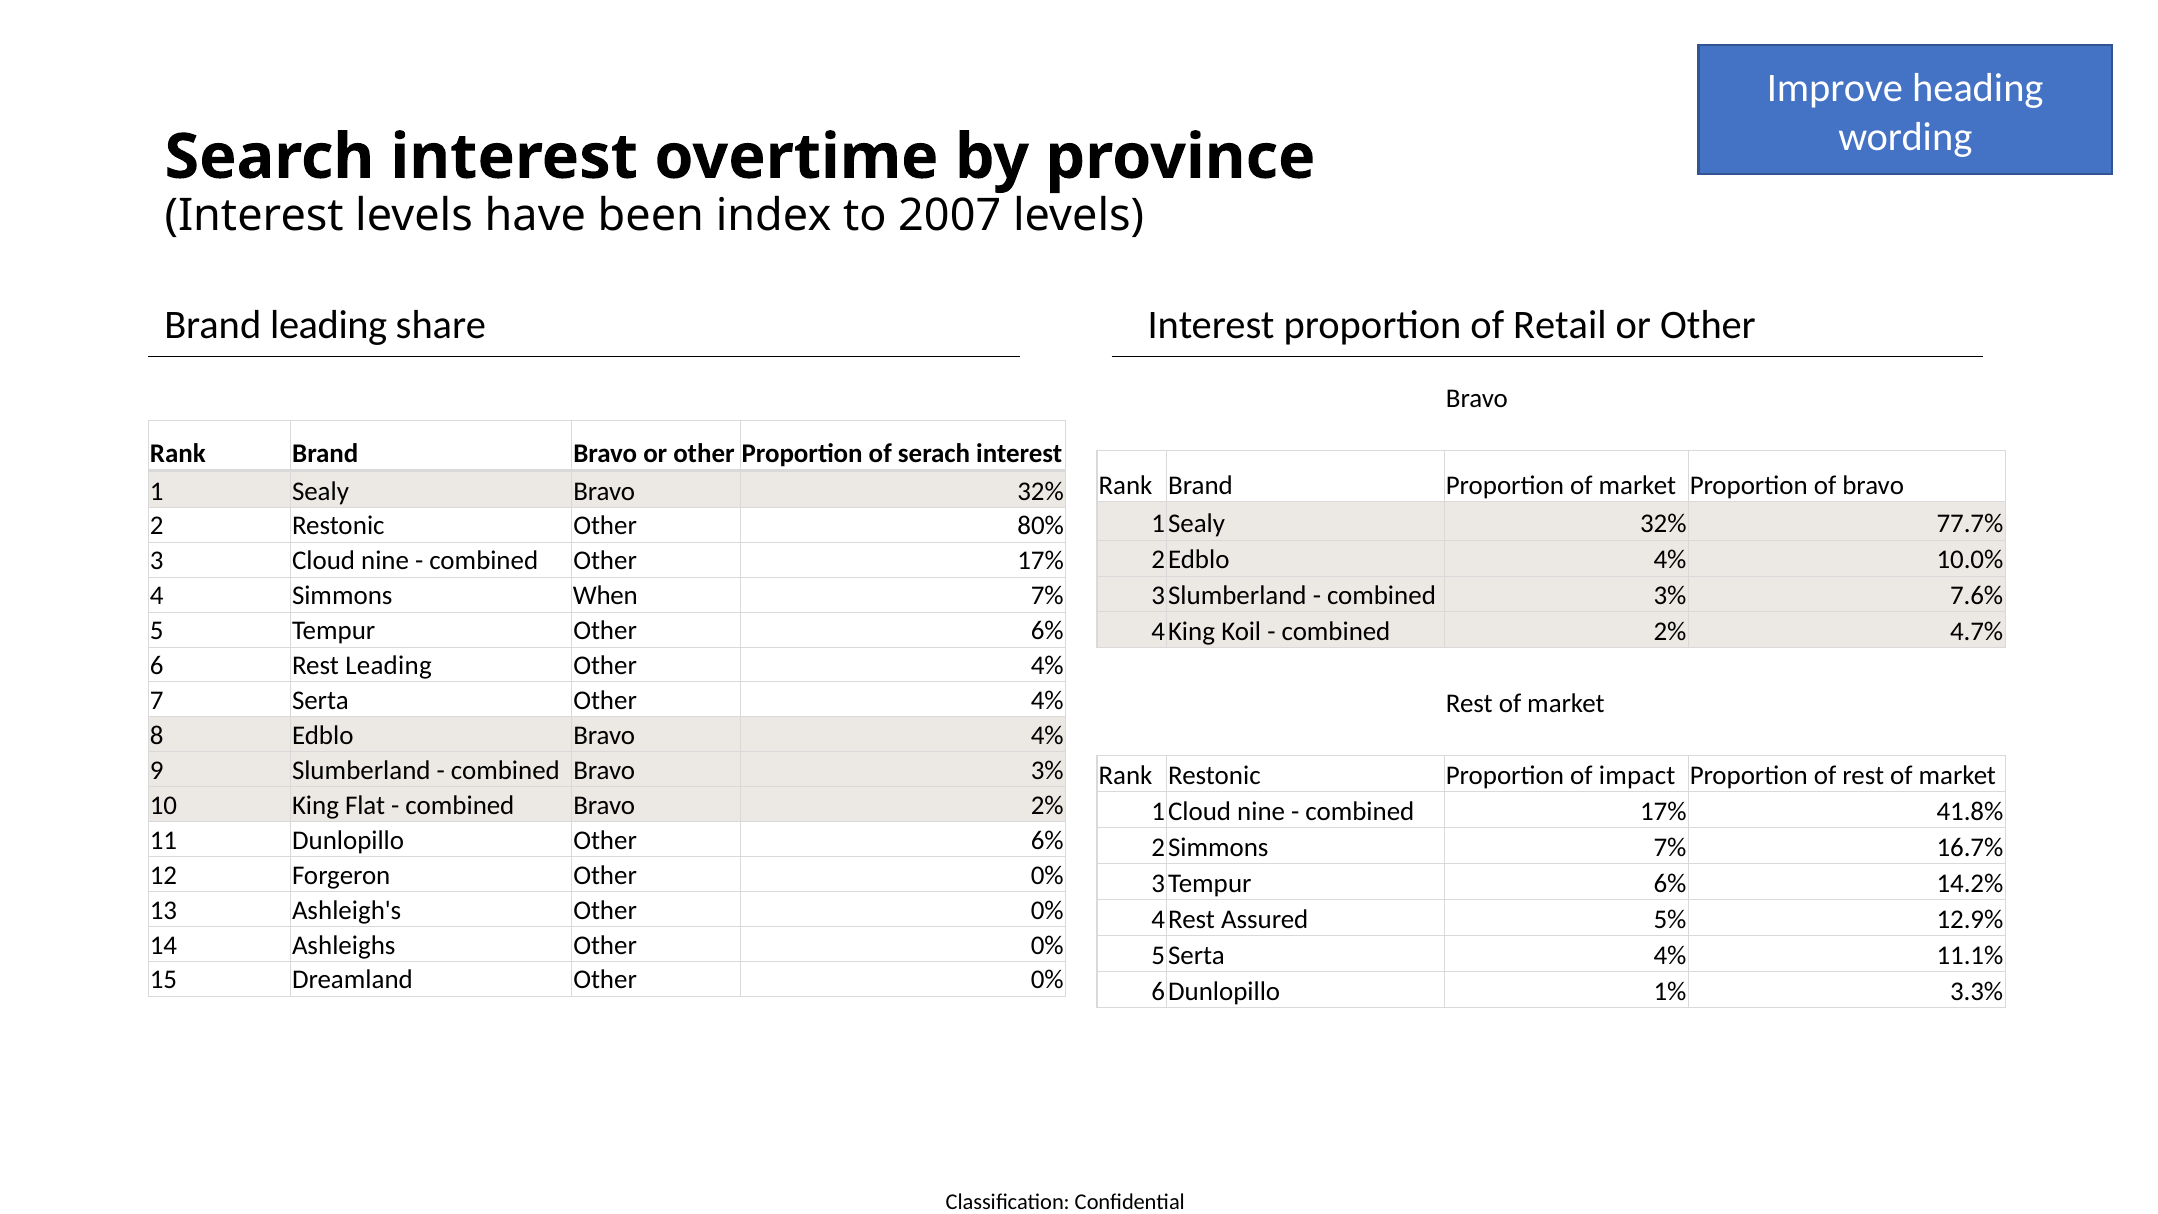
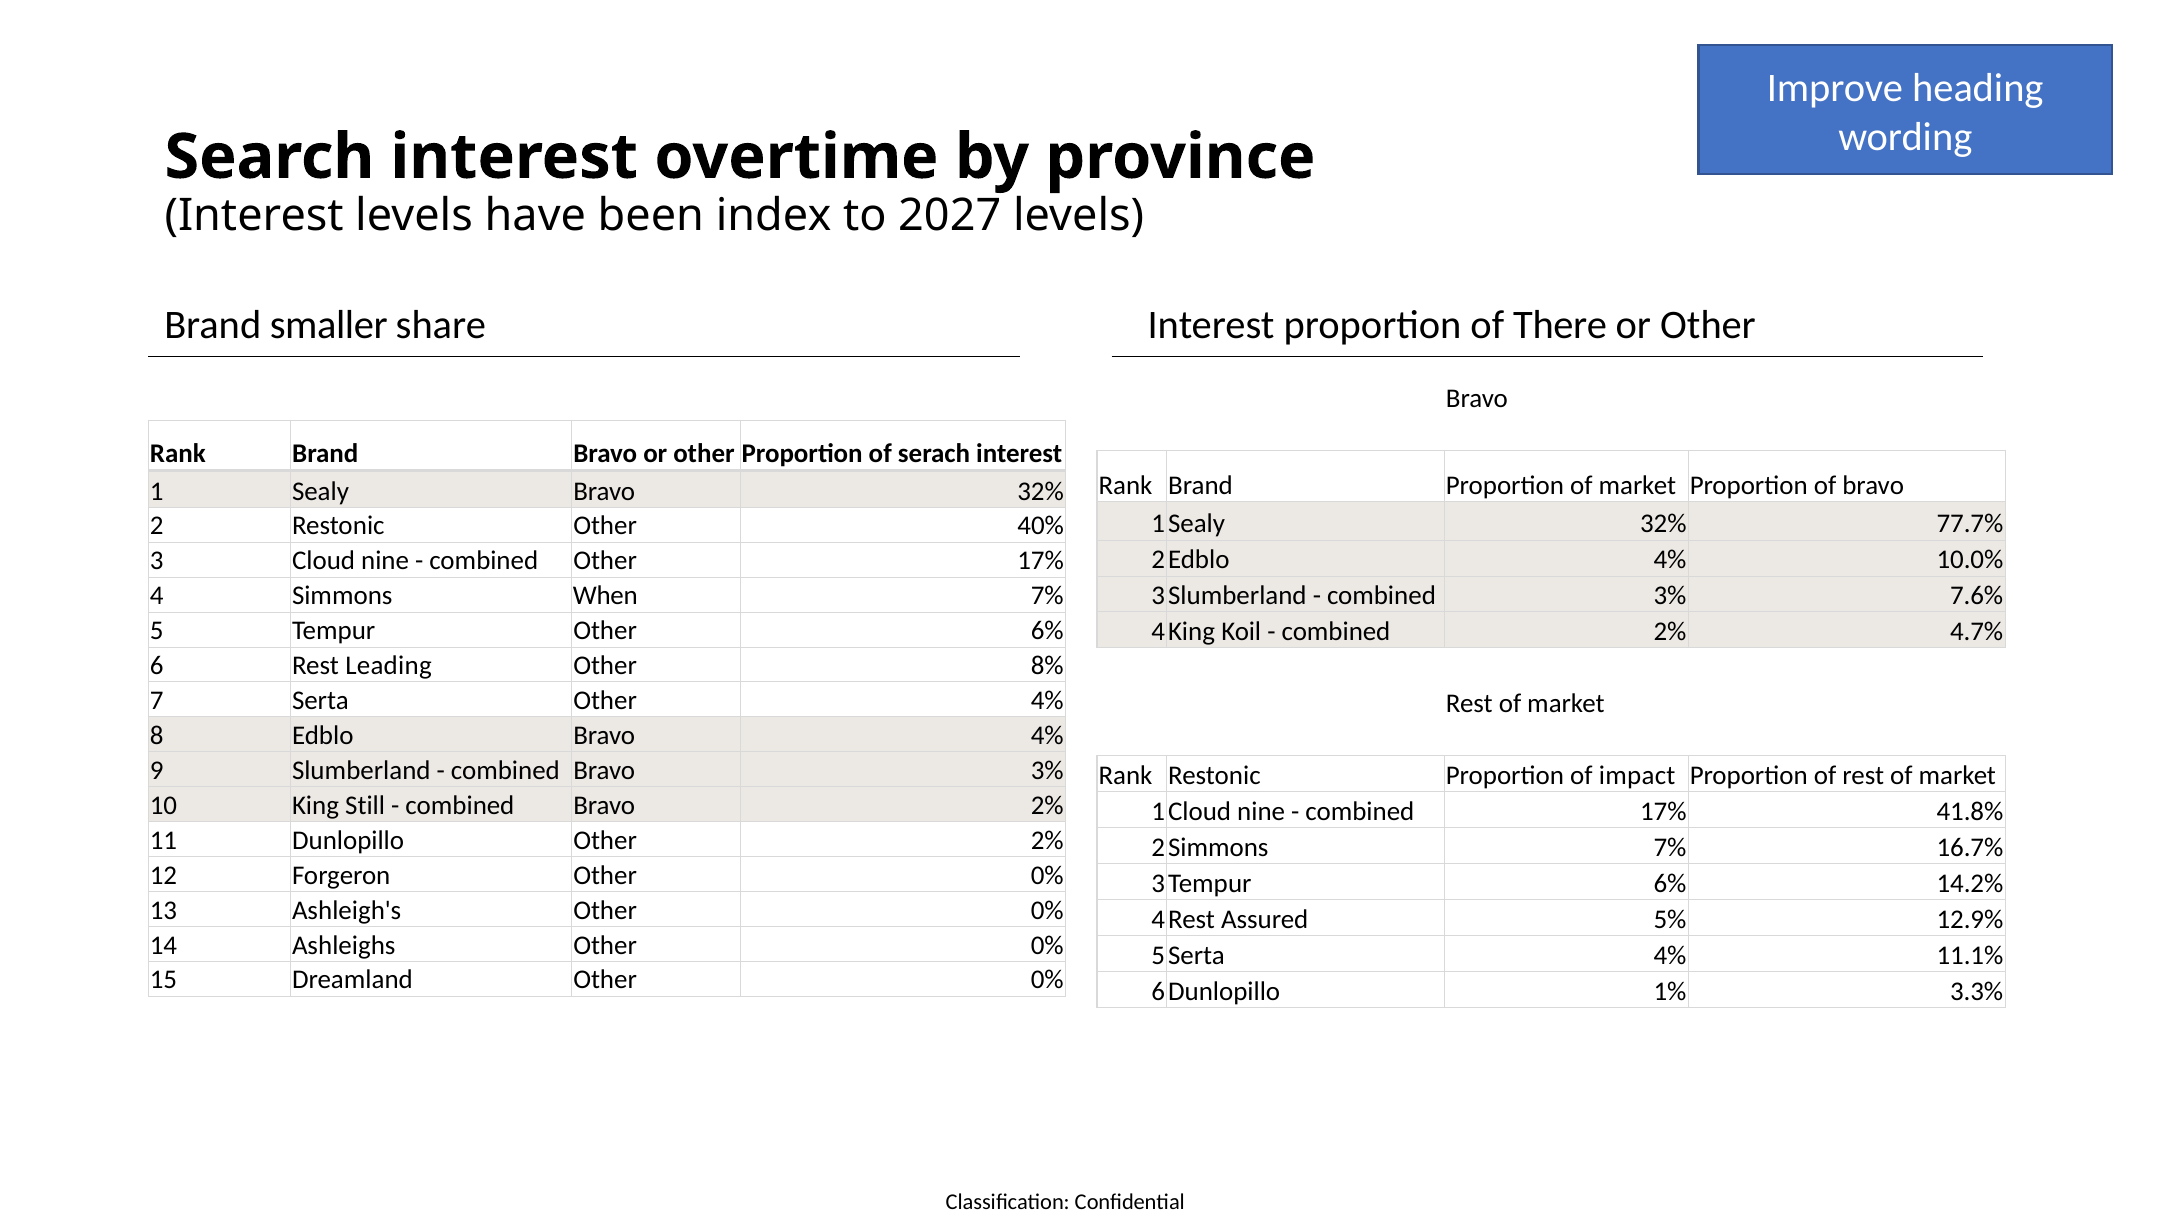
2007: 2007 -> 2027 (950, 216)
Brand leading: leading -> smaller (329, 326)
Retail: Retail -> There (1560, 326)
80%: 80% -> 40% (1041, 526)
4%: 4% -> 8% (1047, 666)
Flat: Flat -> Still (365, 805)
Dunlopillo Other 6%: 6% -> 2% (1047, 840)
